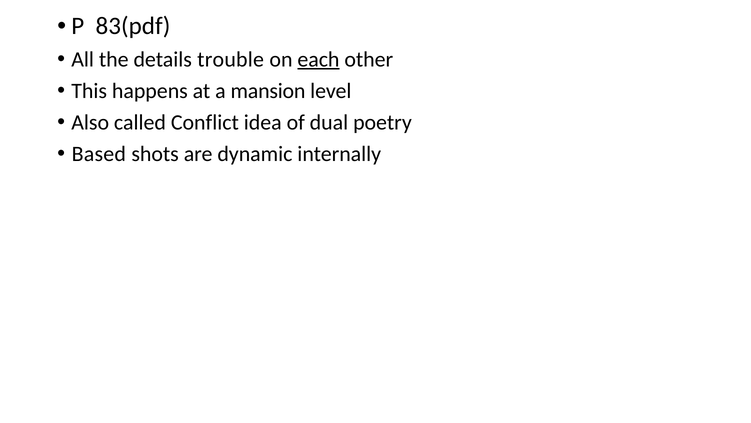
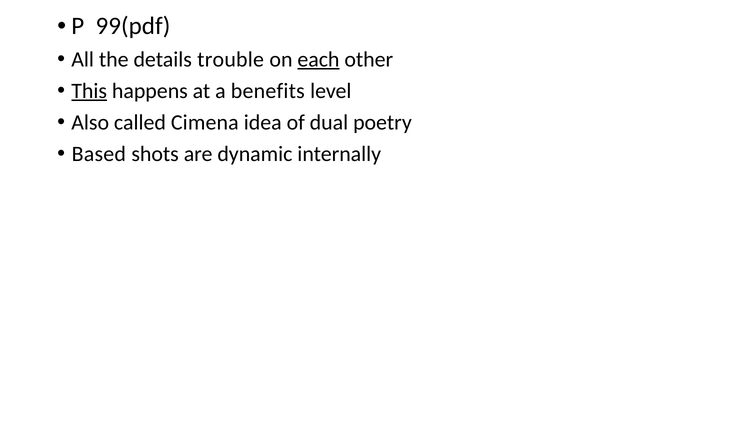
83(pdf: 83(pdf -> 99(pdf (133, 26)
This underline: none -> present (89, 91)
mansion: mansion -> benefits (268, 91)
Conflict: Conflict -> Cimena (205, 122)
